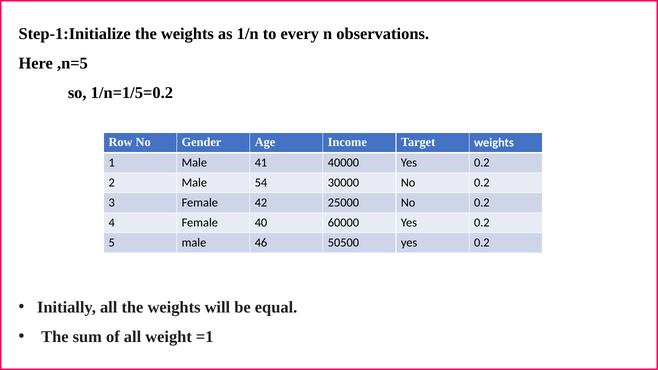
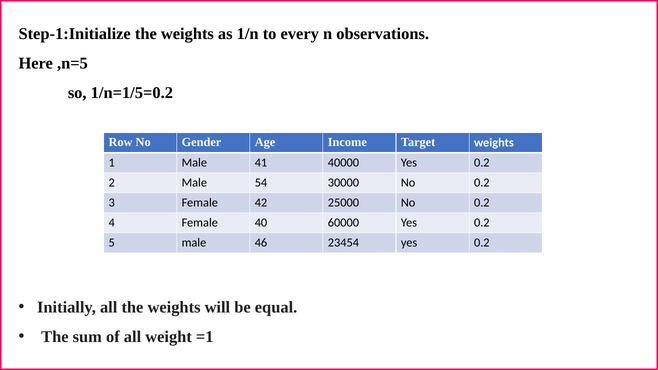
50500: 50500 -> 23454 (343, 243)
